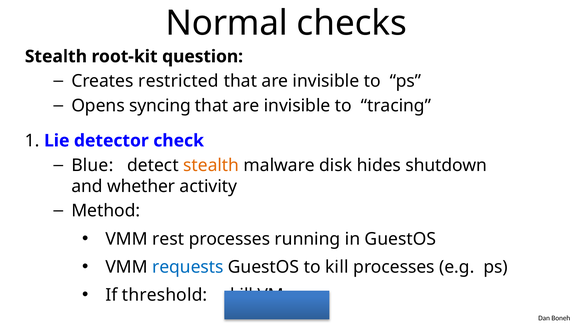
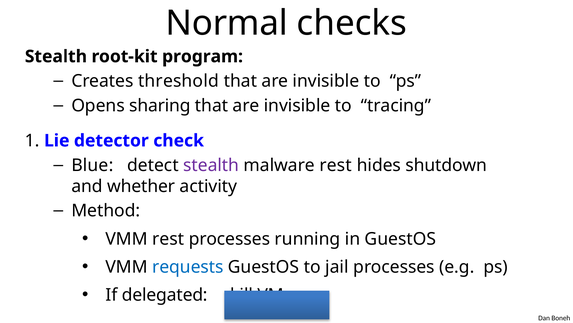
question: question -> program (203, 56)
restricted: restricted -> threshold (179, 81)
syncing: syncing -> sharing (160, 105)
stealth colour: orange -> purple (211, 165)
malware disk: disk -> rest (336, 165)
to kill: kill -> jail (337, 266)
threshold: threshold -> delegated (165, 294)
